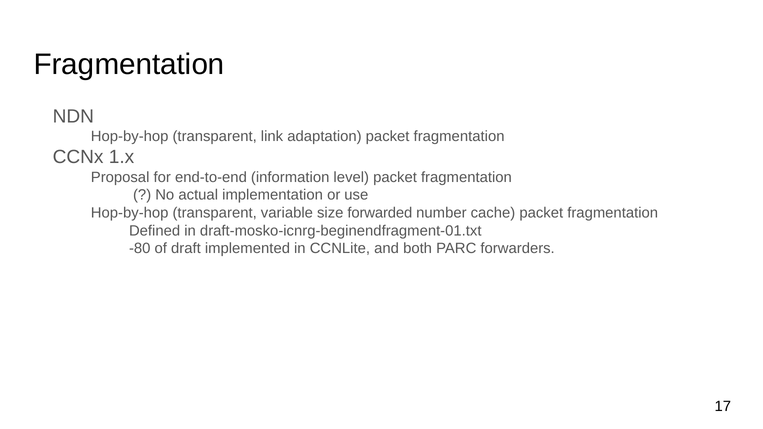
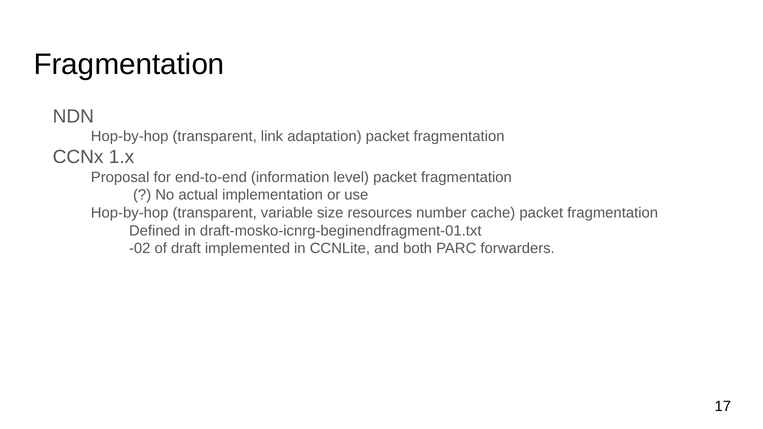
forwarded: forwarded -> resources (380, 213)
-80: -80 -> -02 (140, 249)
